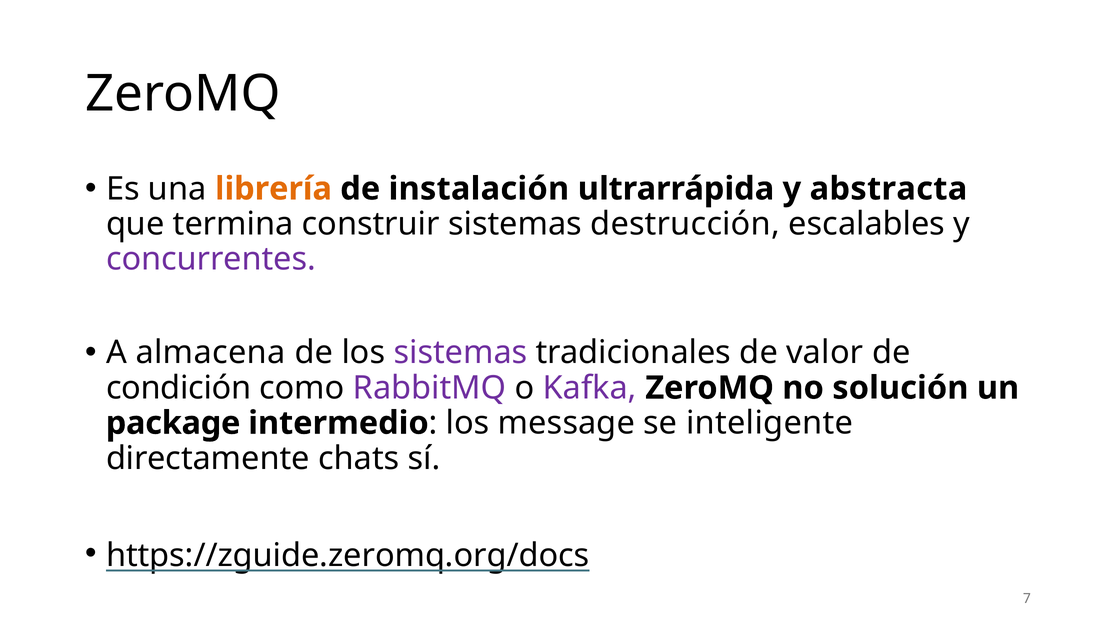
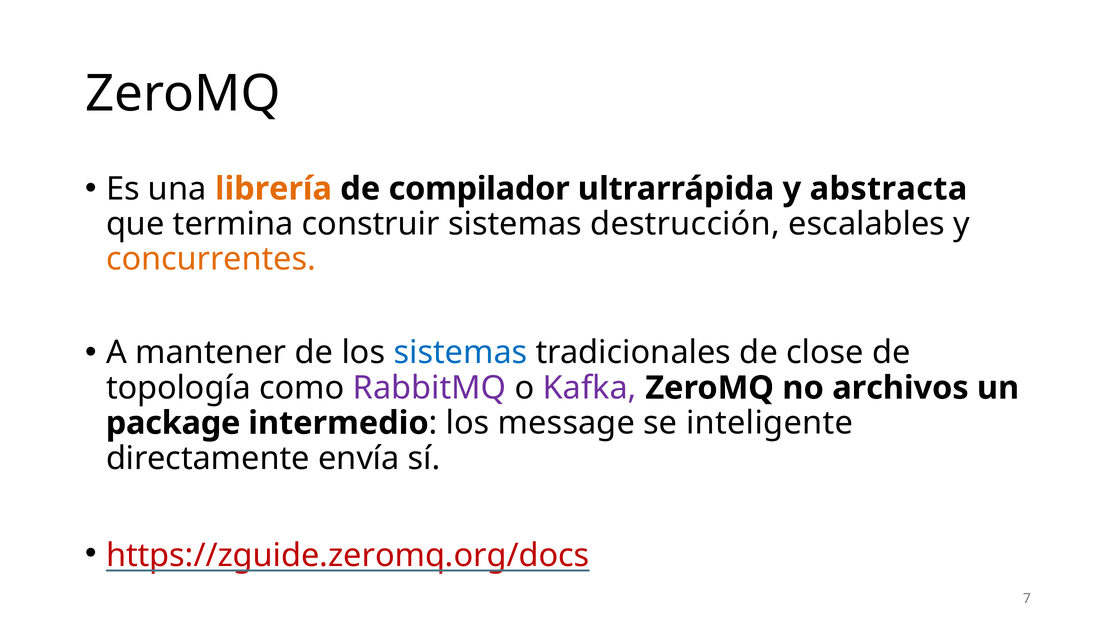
instalación: instalación -> compilador (479, 189)
concurrentes colour: purple -> orange (211, 259)
almacena: almacena -> mantener (211, 353)
sistemas colour: purple -> blue (460, 353)
valor: valor -> close (825, 353)
condición: condición -> topología (178, 388)
solución: solución -> archivos (900, 388)
chats: chats -> envía (359, 458)
https://zguide.zeromq.org/docs colour: black -> red (348, 555)
